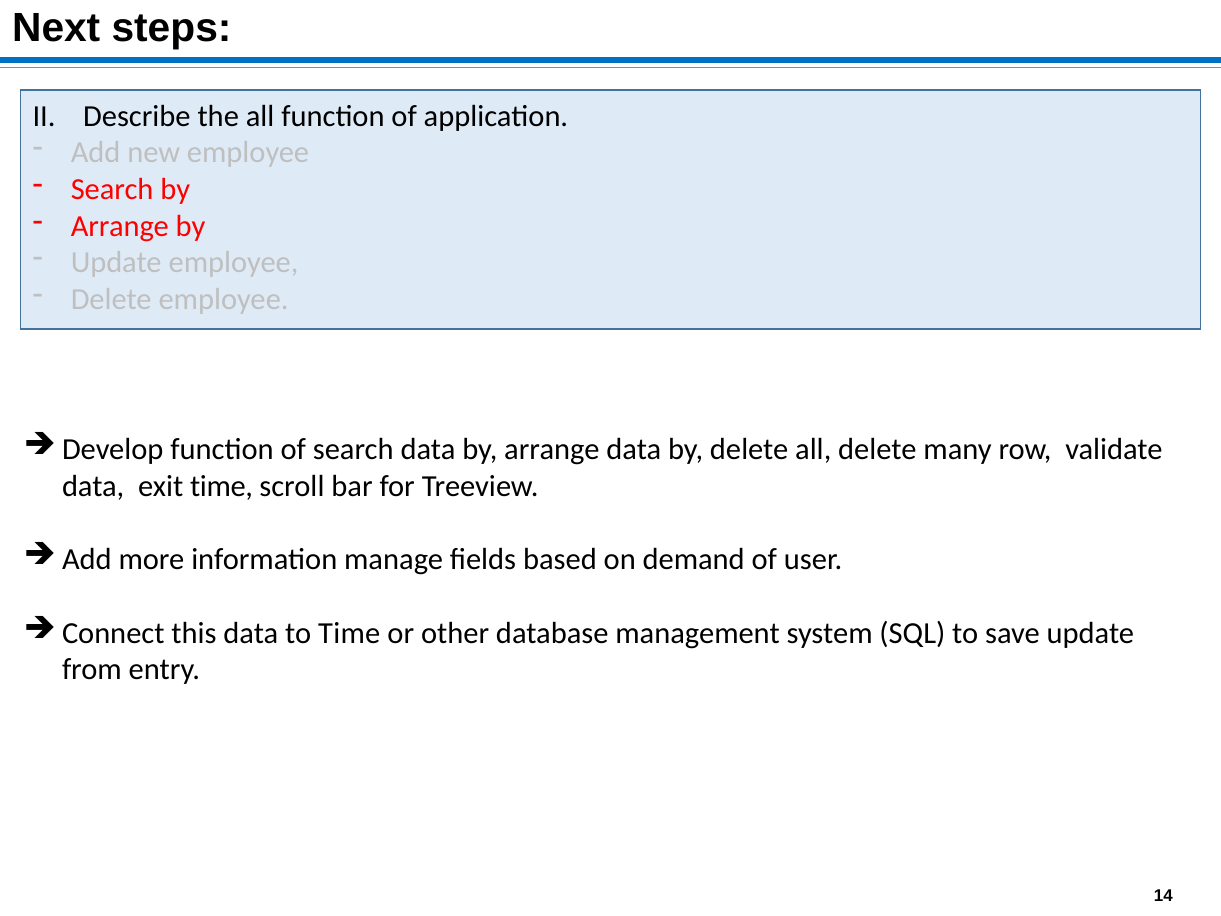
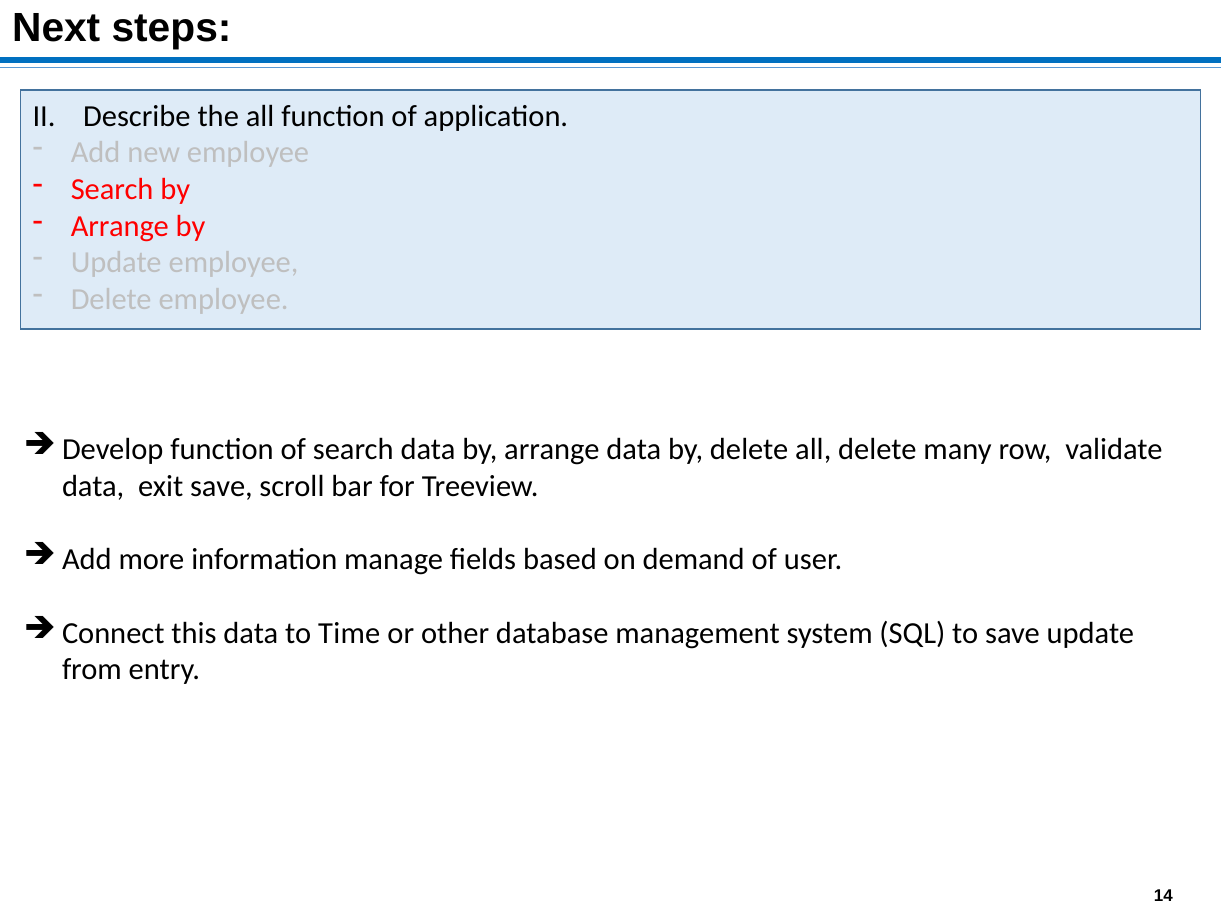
exit time: time -> save (221, 486)
